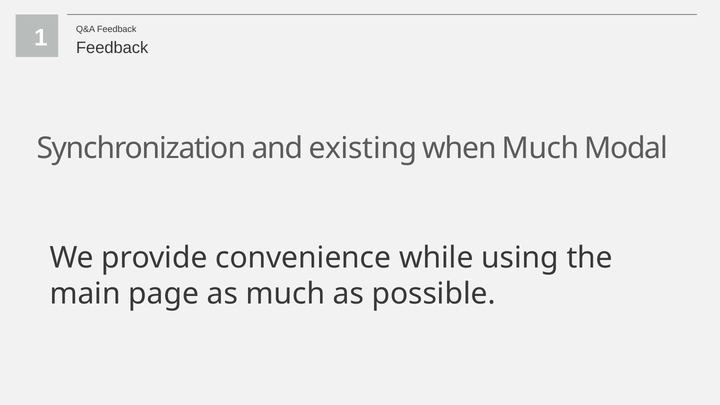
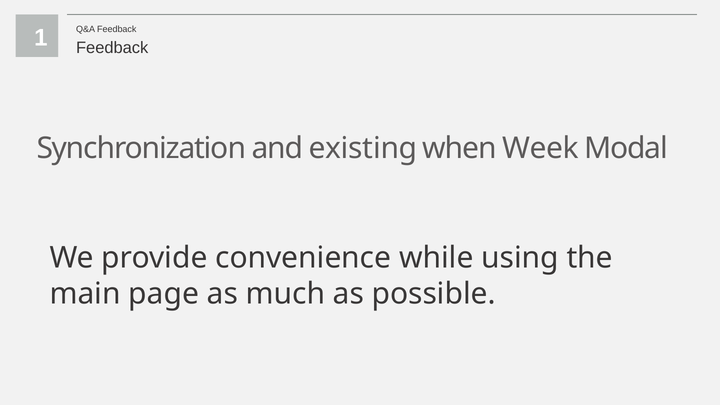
when Much: Much -> Week (541, 148)
